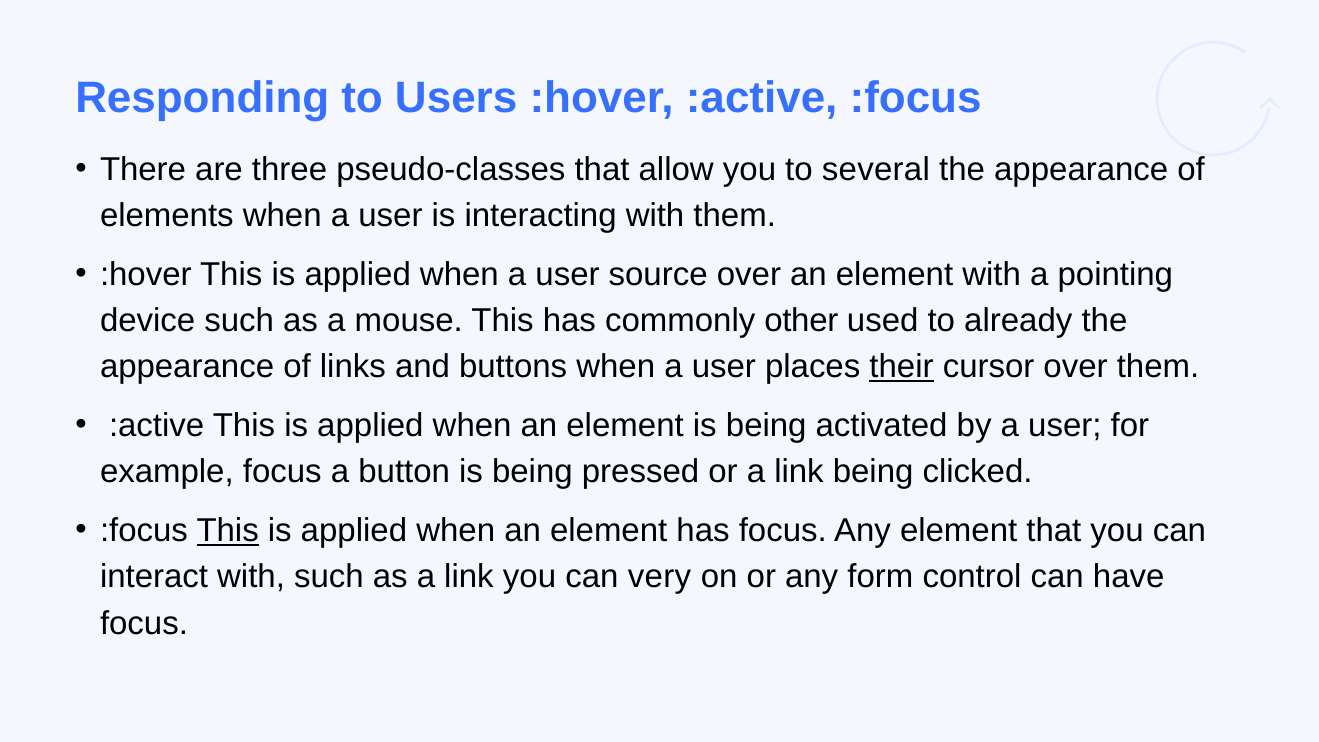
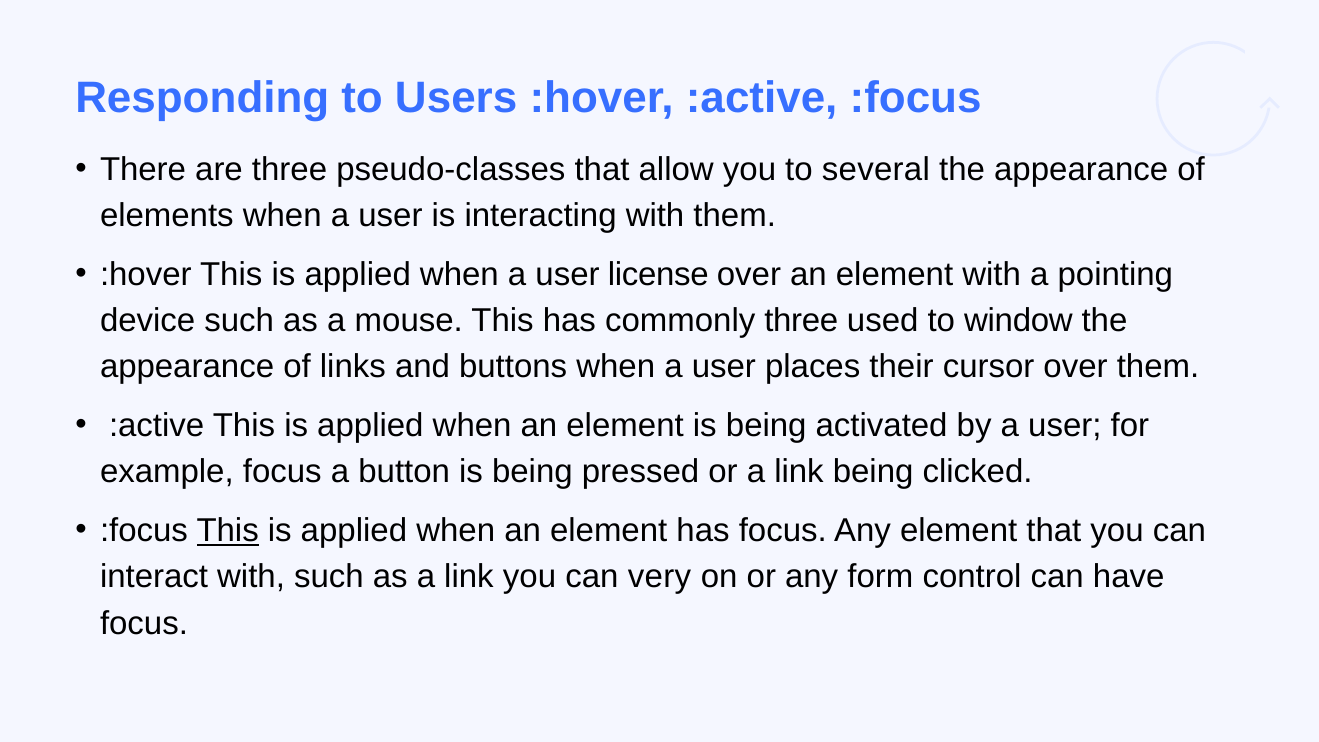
source: source -> license (658, 275)
commonly other: other -> three (801, 321)
already: already -> window (1018, 321)
their underline: present -> none (902, 367)
